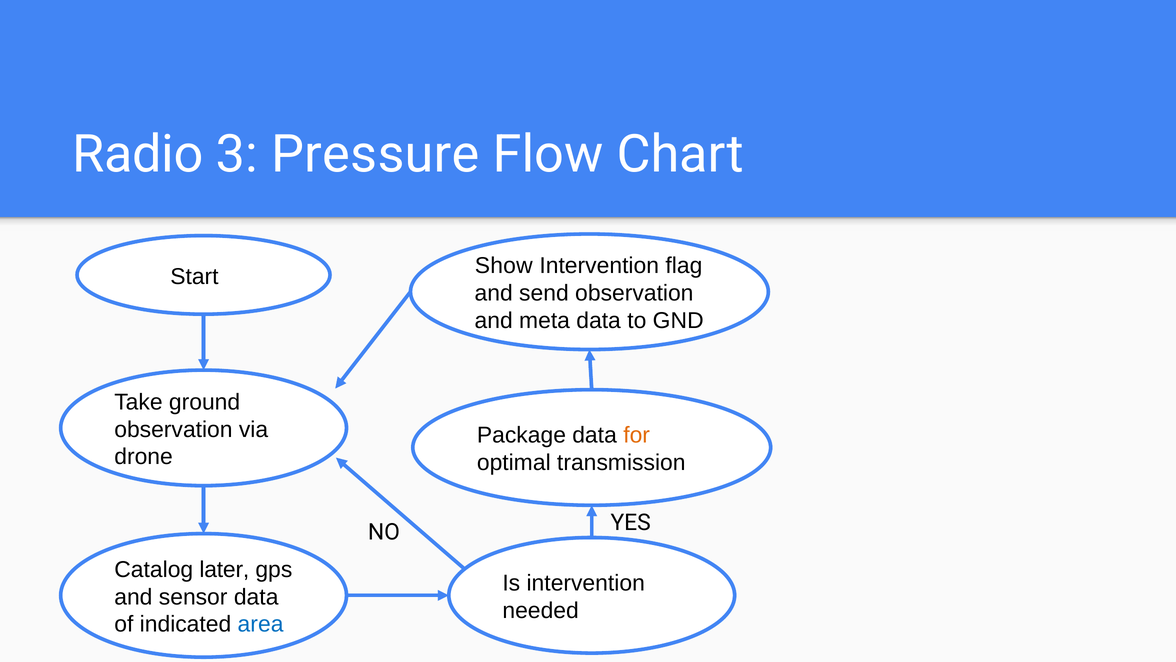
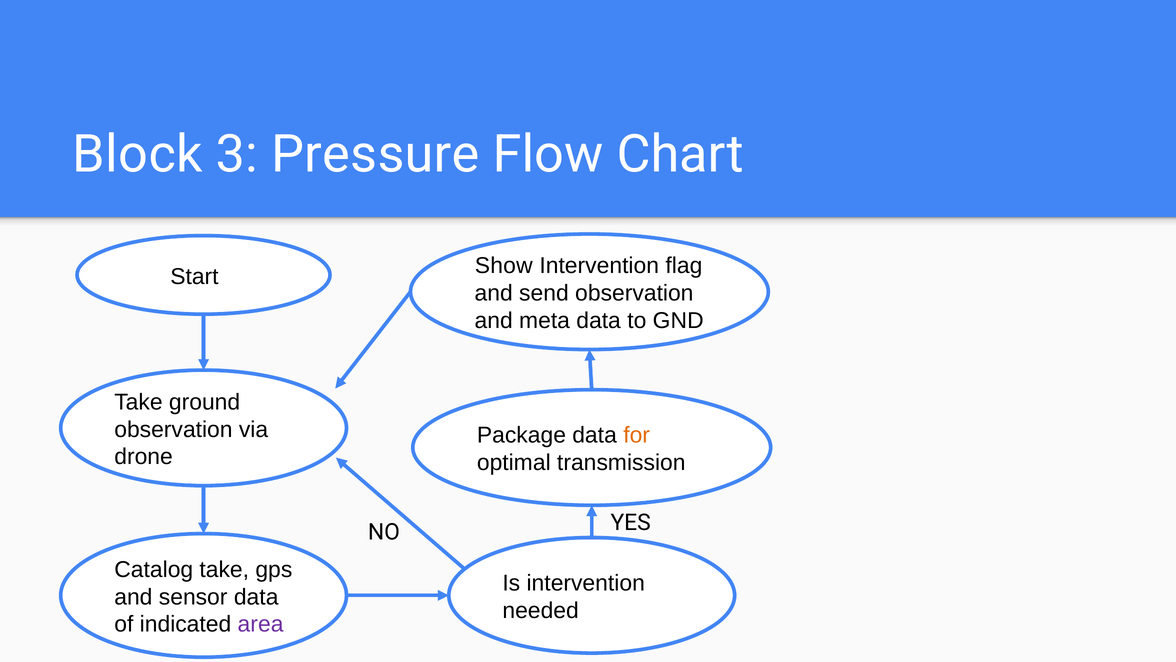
Radio: Radio -> Block (138, 154)
Catalog later: later -> take (224, 569)
area colour: blue -> purple (261, 624)
